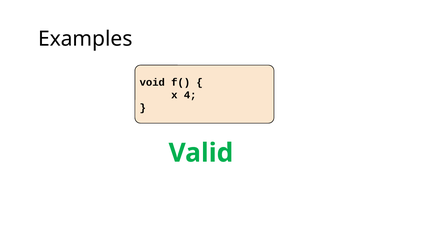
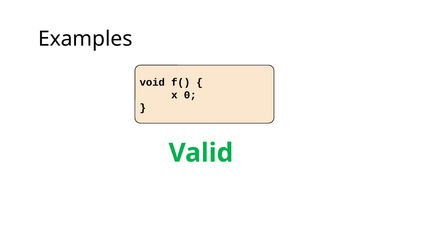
4: 4 -> 0 (190, 95)
